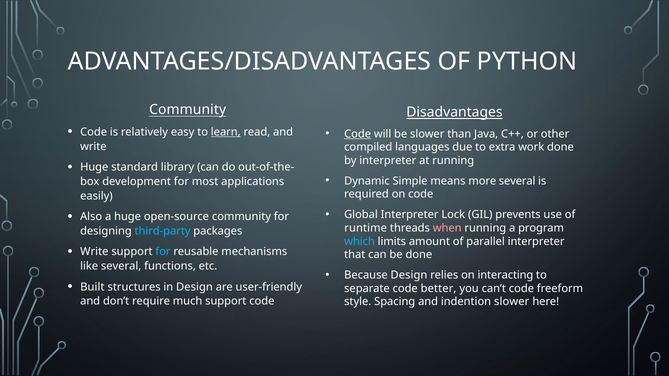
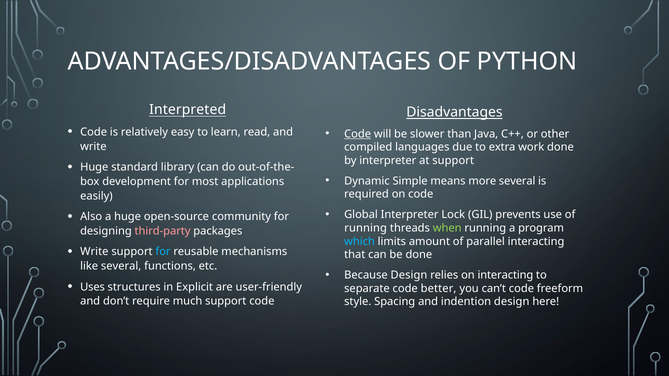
Community: Community -> Interpreted (188, 110)
learn underline: present -> none (226, 132)
at running: running -> support (453, 161)
runtime: runtime -> running (366, 228)
when colour: pink -> light green (447, 228)
third-party colour: light blue -> pink (163, 231)
parallel interpreter: interpreter -> interacting (536, 242)
Built: Built -> Uses (93, 287)
in Design: Design -> Explicit (195, 287)
indention slower: slower -> design (512, 302)
